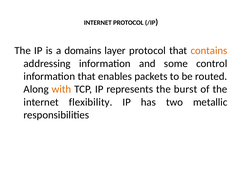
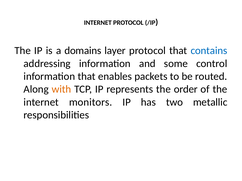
contains colour: orange -> blue (209, 51)
burst: burst -> order (186, 89)
flexibility: flexibility -> monitors (91, 102)
